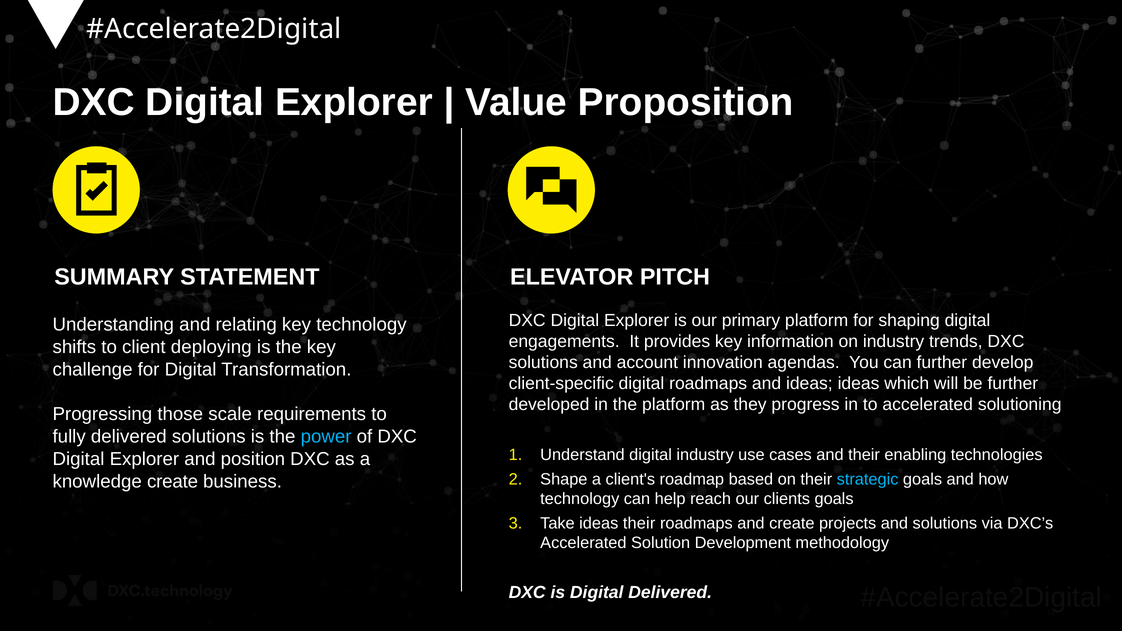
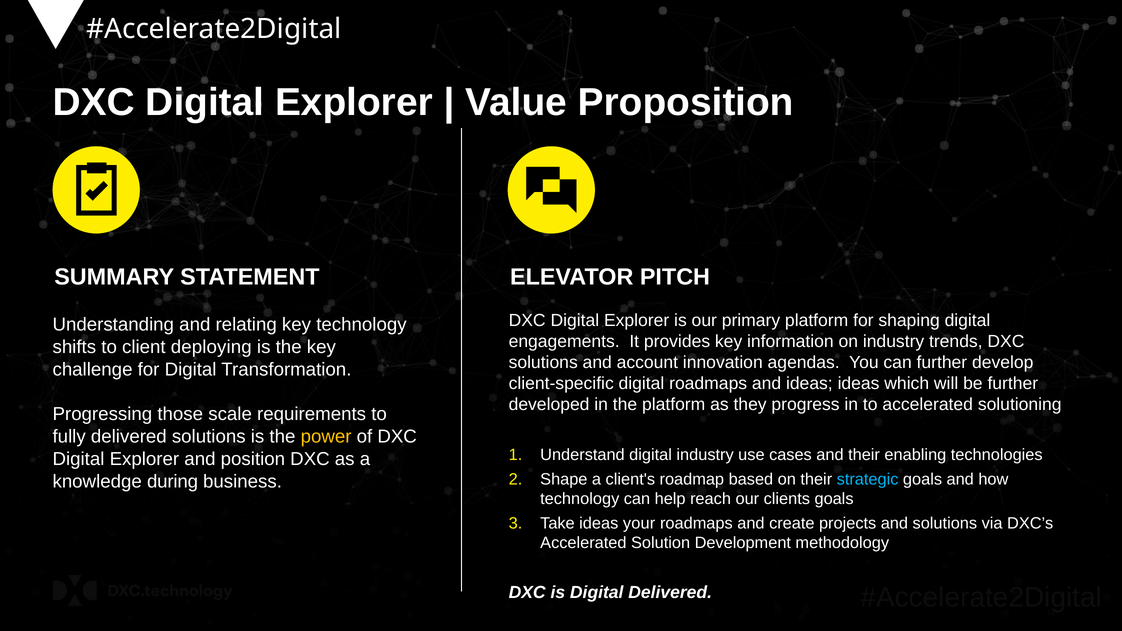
power colour: light blue -> yellow (326, 437)
knowledge create: create -> during (173, 482)
ideas their: their -> your (639, 523)
